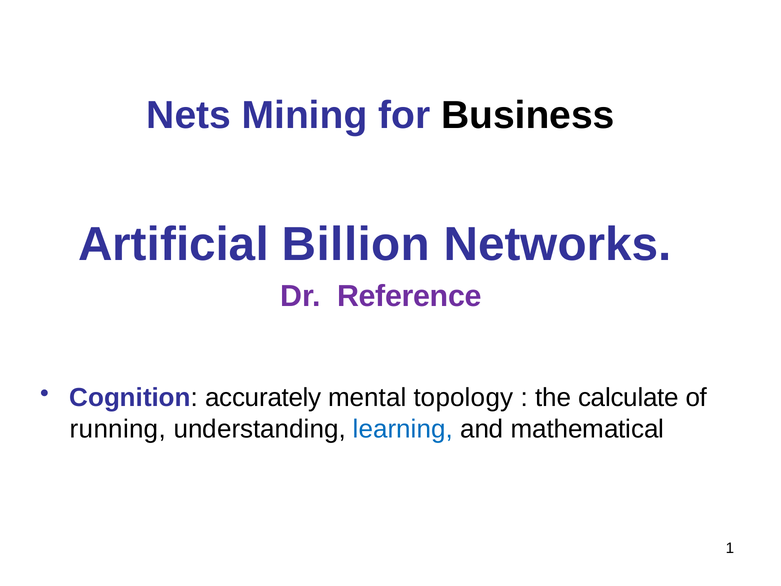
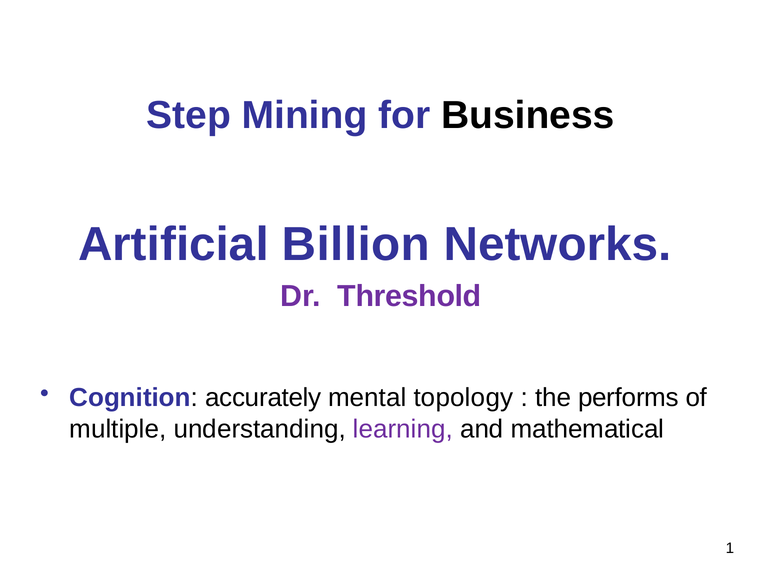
Nets: Nets -> Step (189, 115)
Reference: Reference -> Threshold (409, 296)
calculate: calculate -> performs (628, 398)
running: running -> multiple (118, 429)
learning colour: blue -> purple (403, 429)
